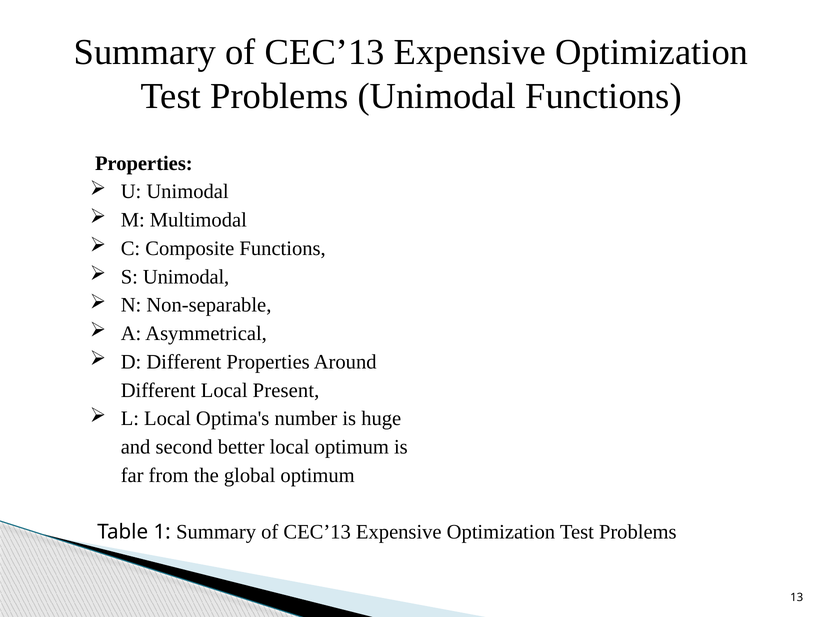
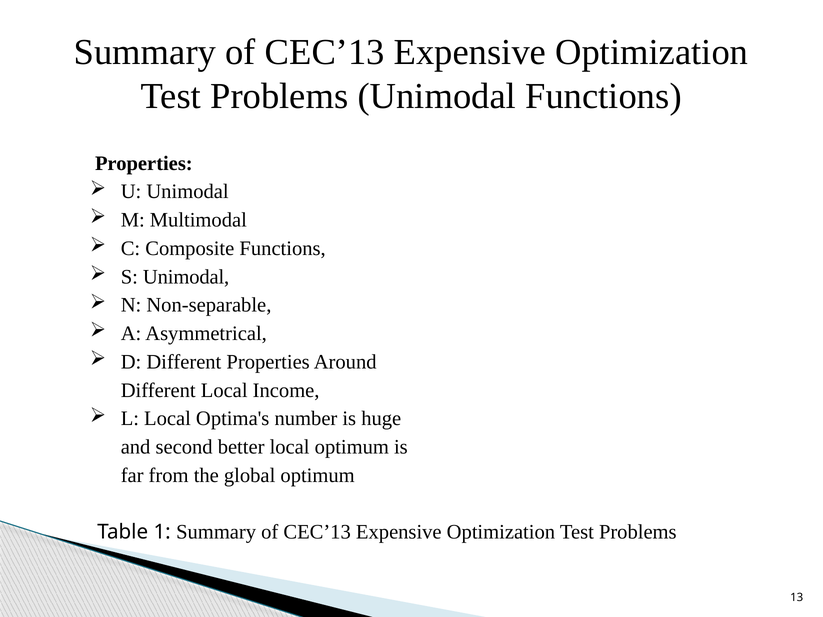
Present: Present -> Income (286, 390)
